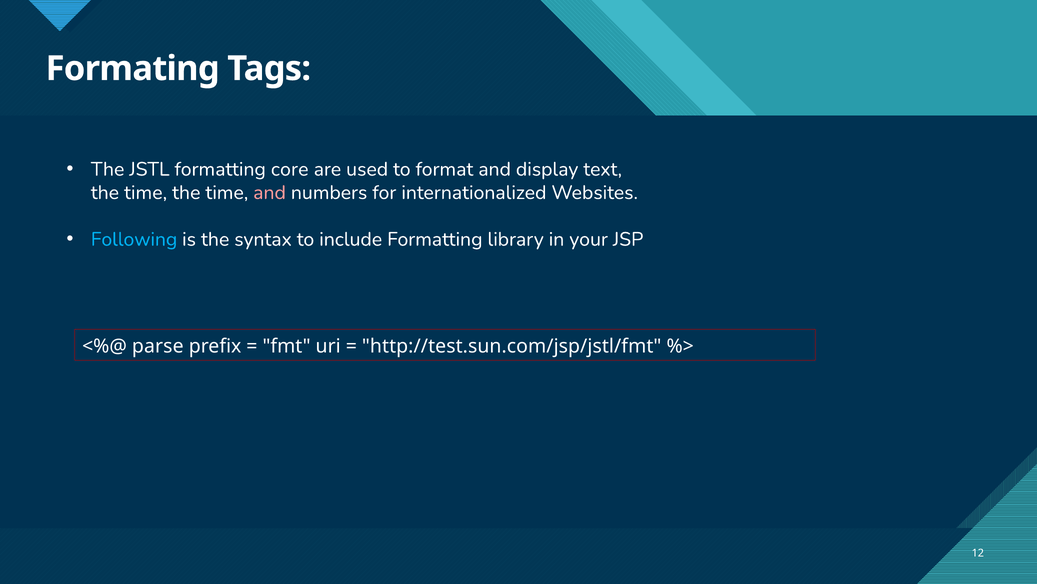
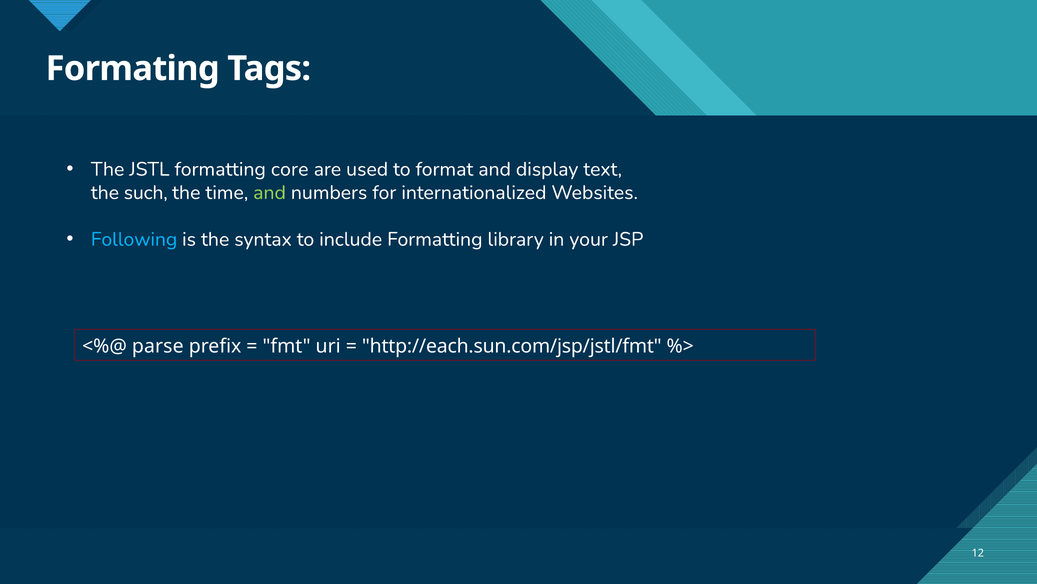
time: time -> such (146, 192)
and colour: pink -> light green (270, 192)
http://test.sun.com/jsp/jstl/fmt: http://test.sun.com/jsp/jstl/fmt -> http://each.sun.com/jsp/jstl/fmt (512, 346)
